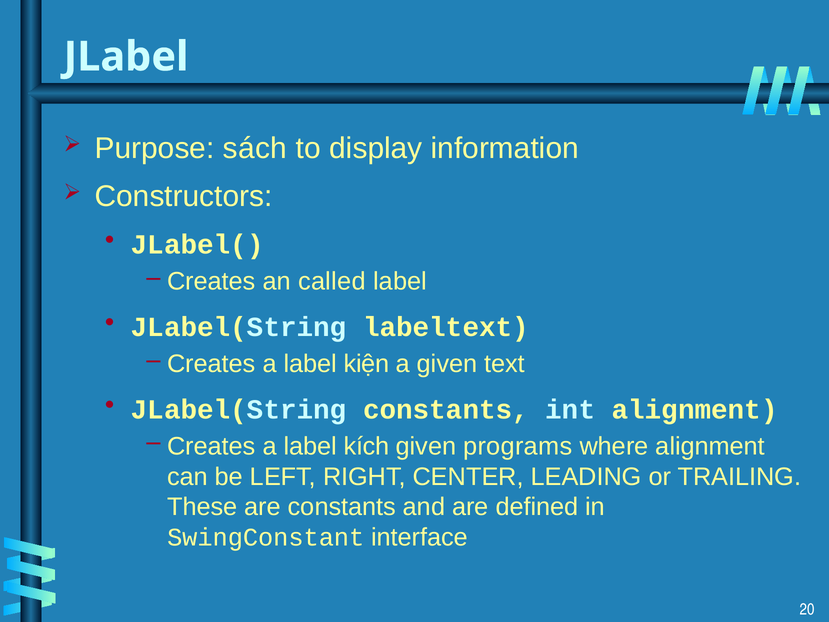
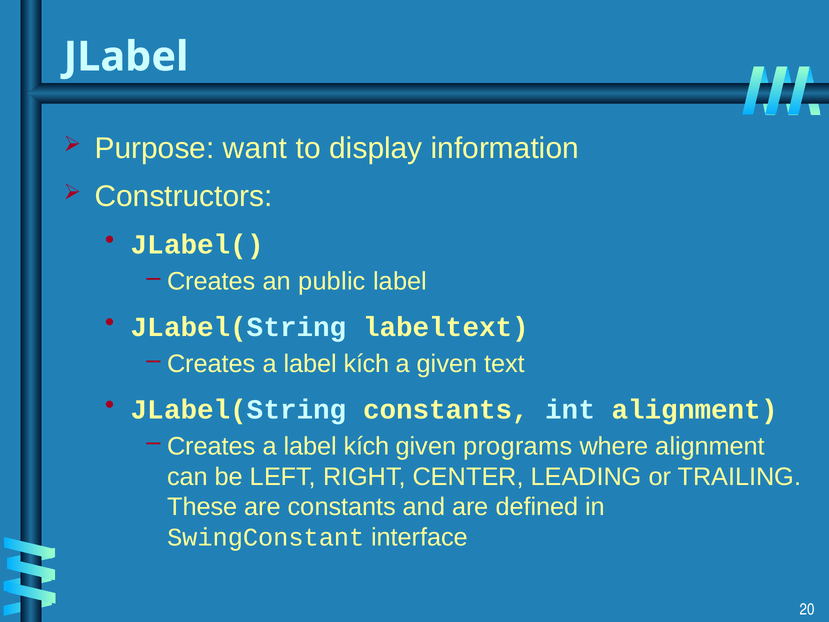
sách: sách -> want (255, 149)
called: called -> public (332, 281)
kiện: kiện -> kích (367, 364)
